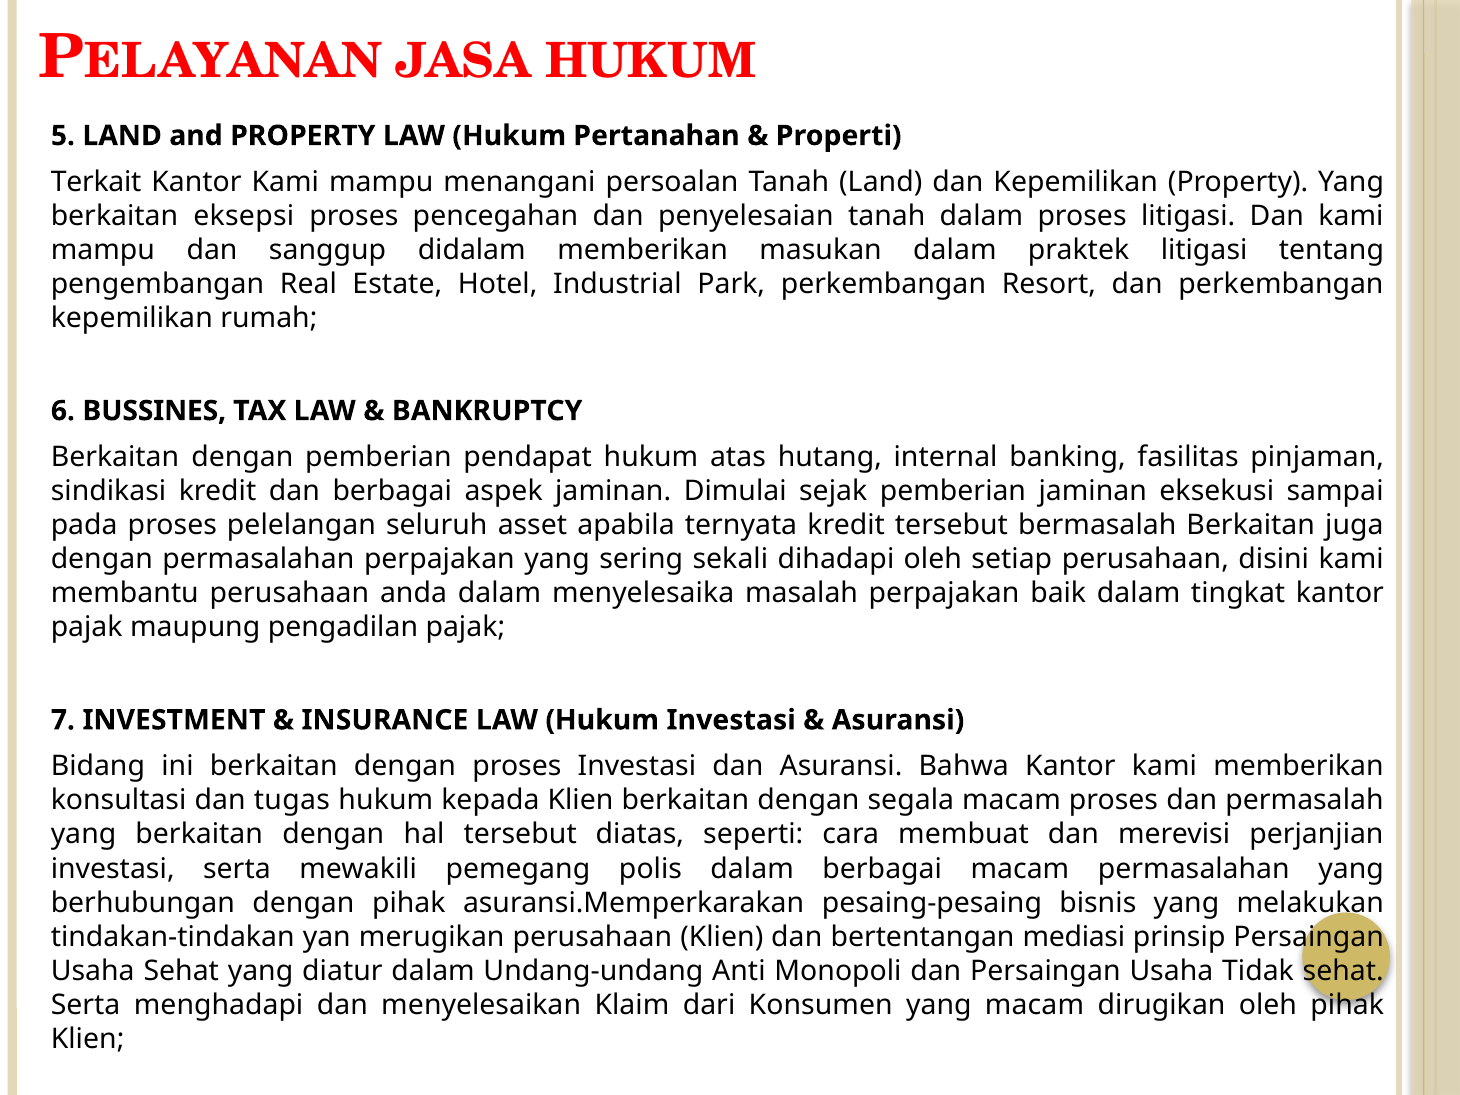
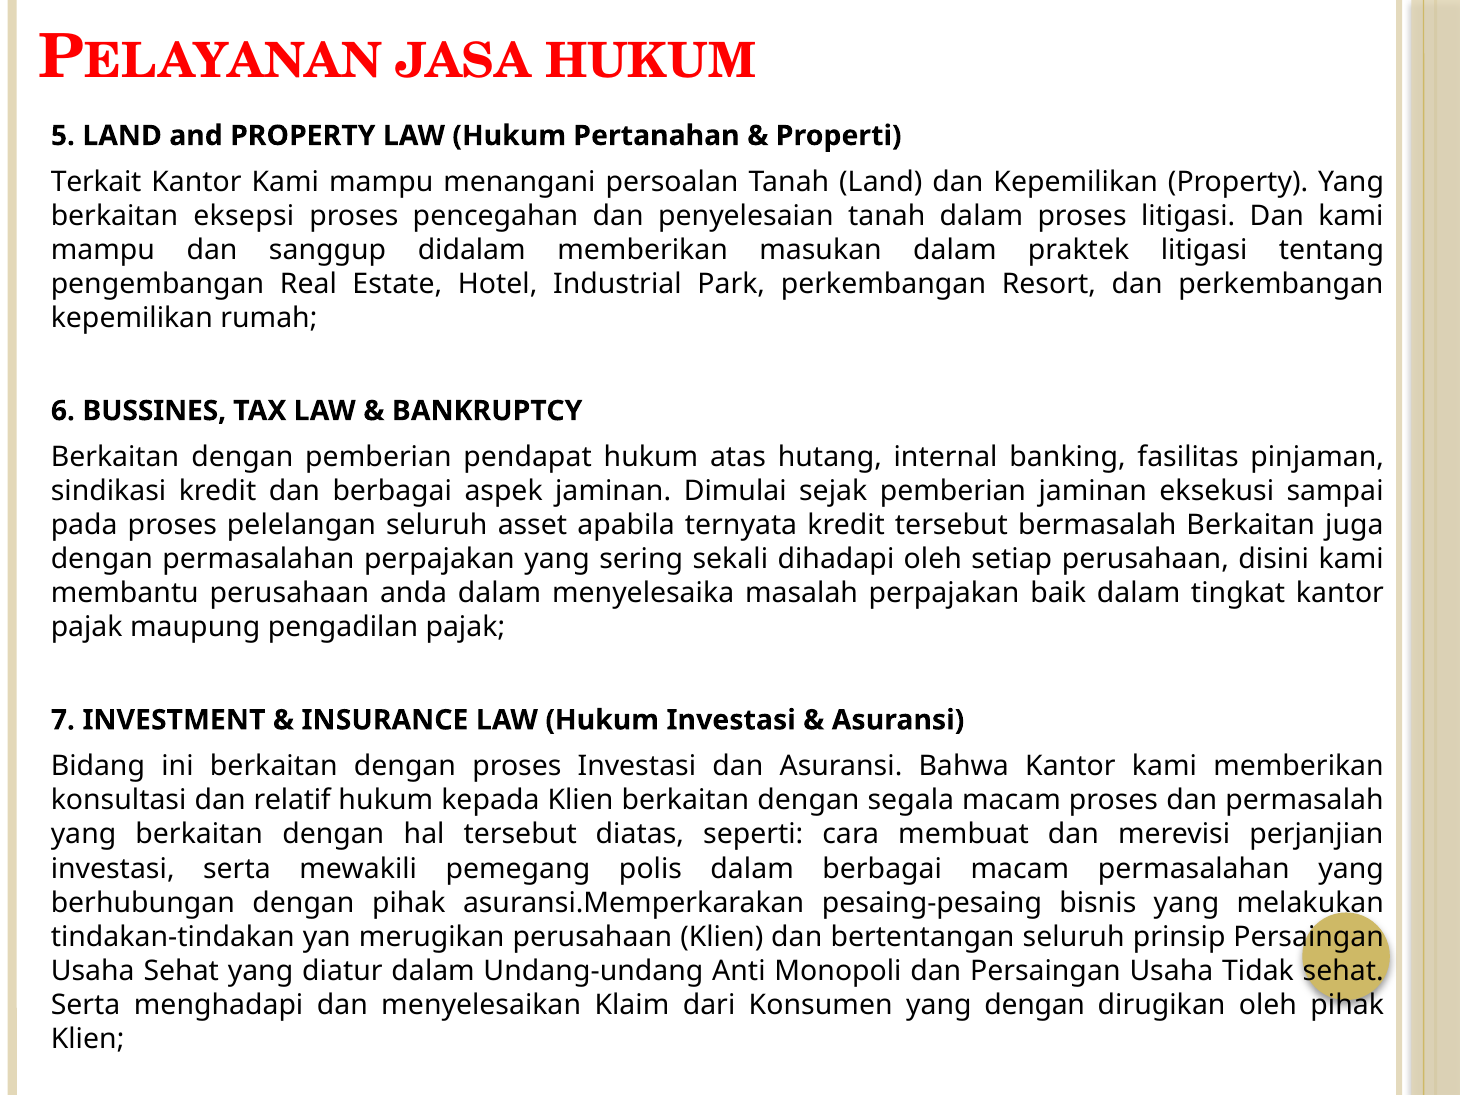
tugas: tugas -> relatif (292, 800)
bertentangan mediasi: mediasi -> seluruh (1074, 937)
yang macam: macam -> dengan (1035, 1005)
